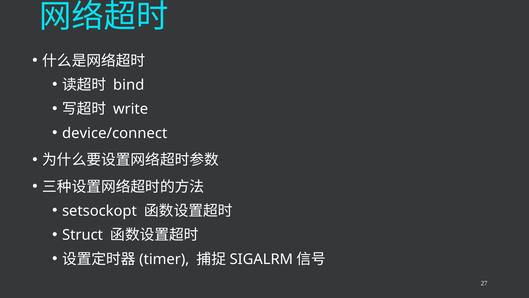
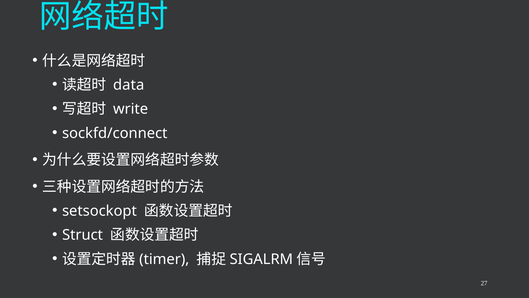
bind: bind -> data (129, 85)
device/connect: device/connect -> sockfd/connect (115, 133)
